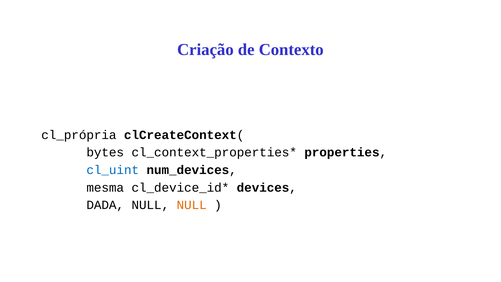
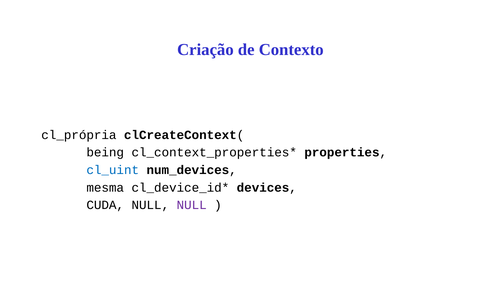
bytes: bytes -> being (105, 152)
DADA: DADA -> CUDA (105, 205)
NULL colour: orange -> purple (192, 205)
